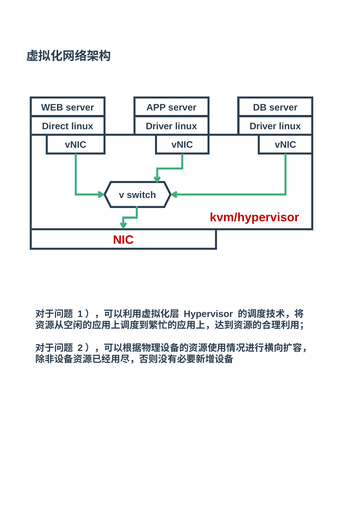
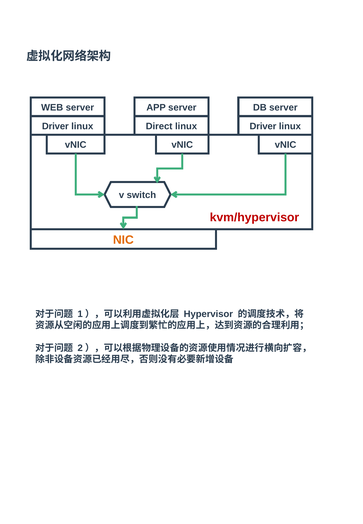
Direct: Direct -> Driver (55, 126)
Driver: Driver -> Direct (159, 126)
NIC colour: red -> orange (123, 240)
